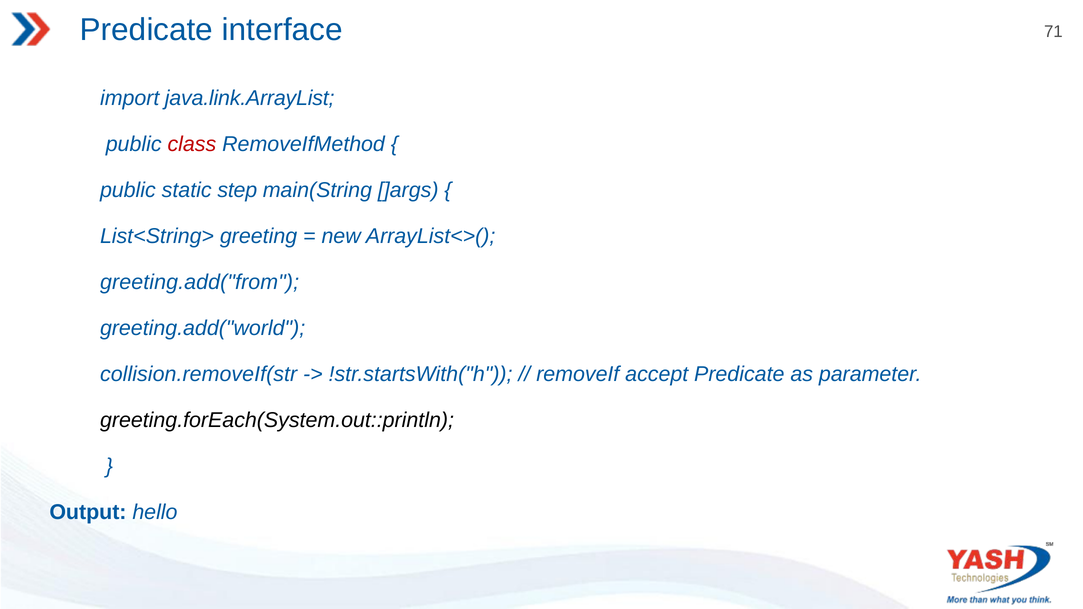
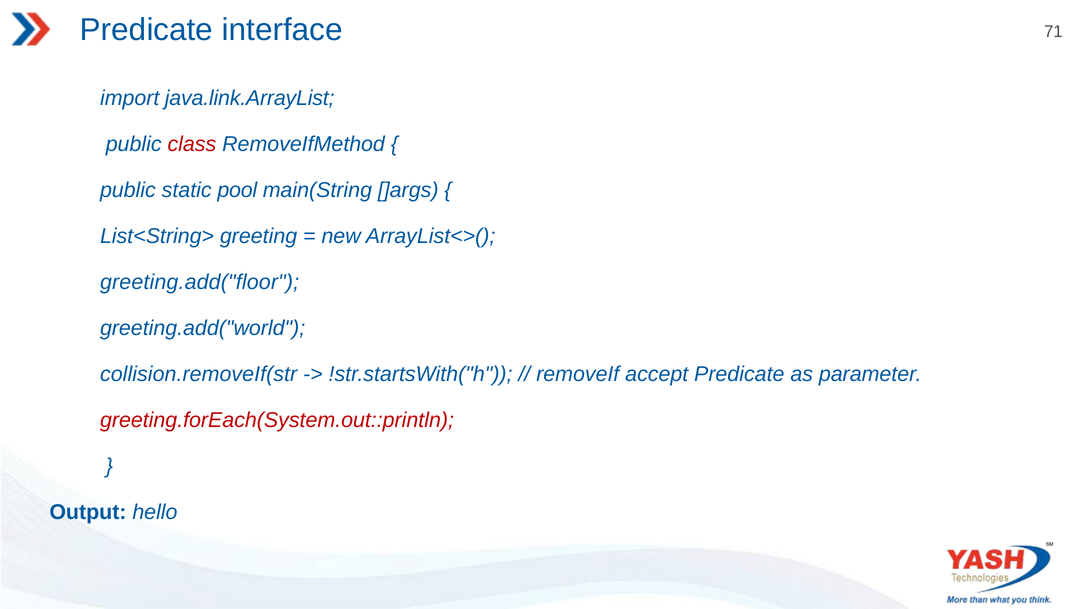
step: step -> pool (237, 190)
greeting.add("from: greeting.add("from -> greeting.add("floor (200, 282)
greeting.forEach(System.out::println colour: black -> red (277, 420)
